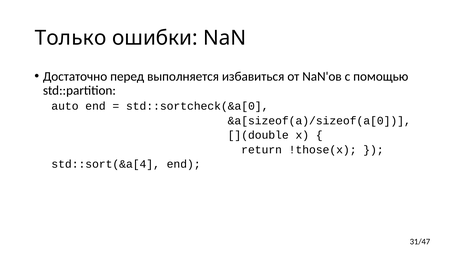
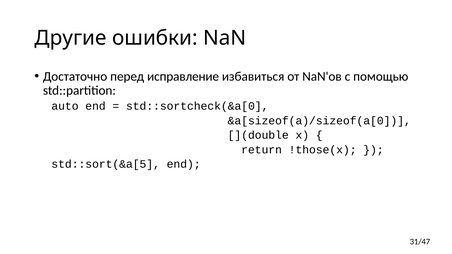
Только: Только -> Другие (71, 38)
выполняется: выполняется -> исправление (183, 76)
std::sort(&a[4: std::sort(&a[4 -> std::sort(&a[5 (106, 164)
